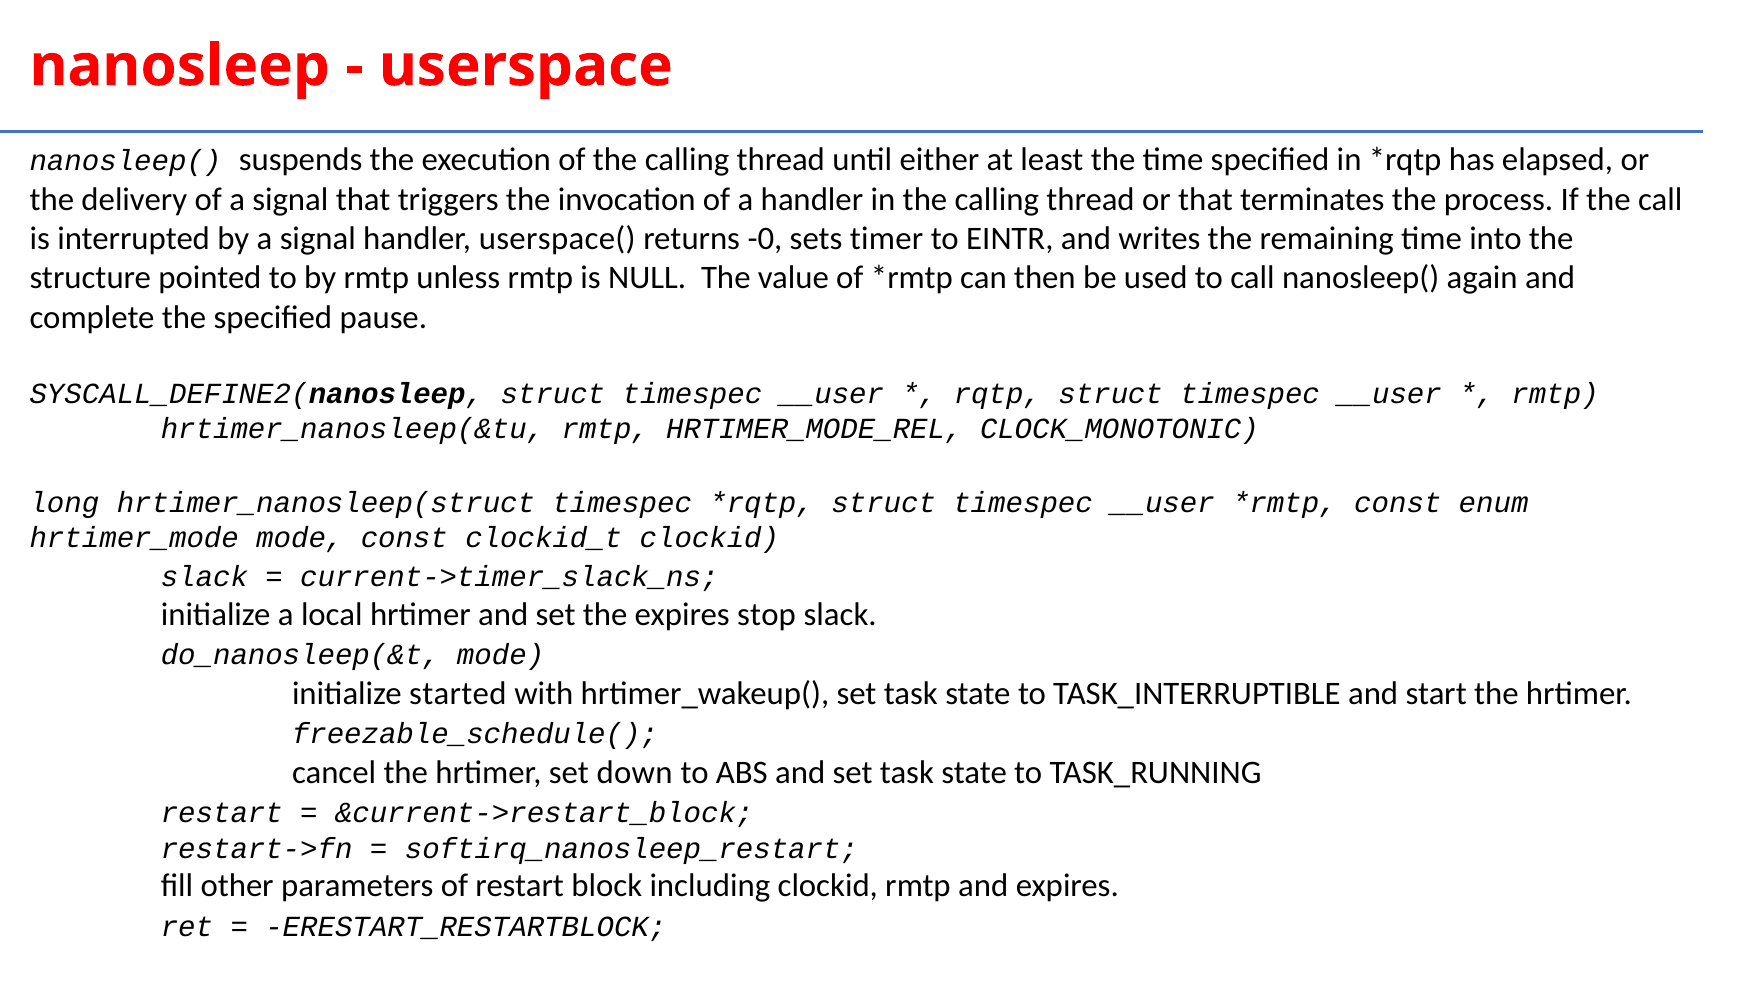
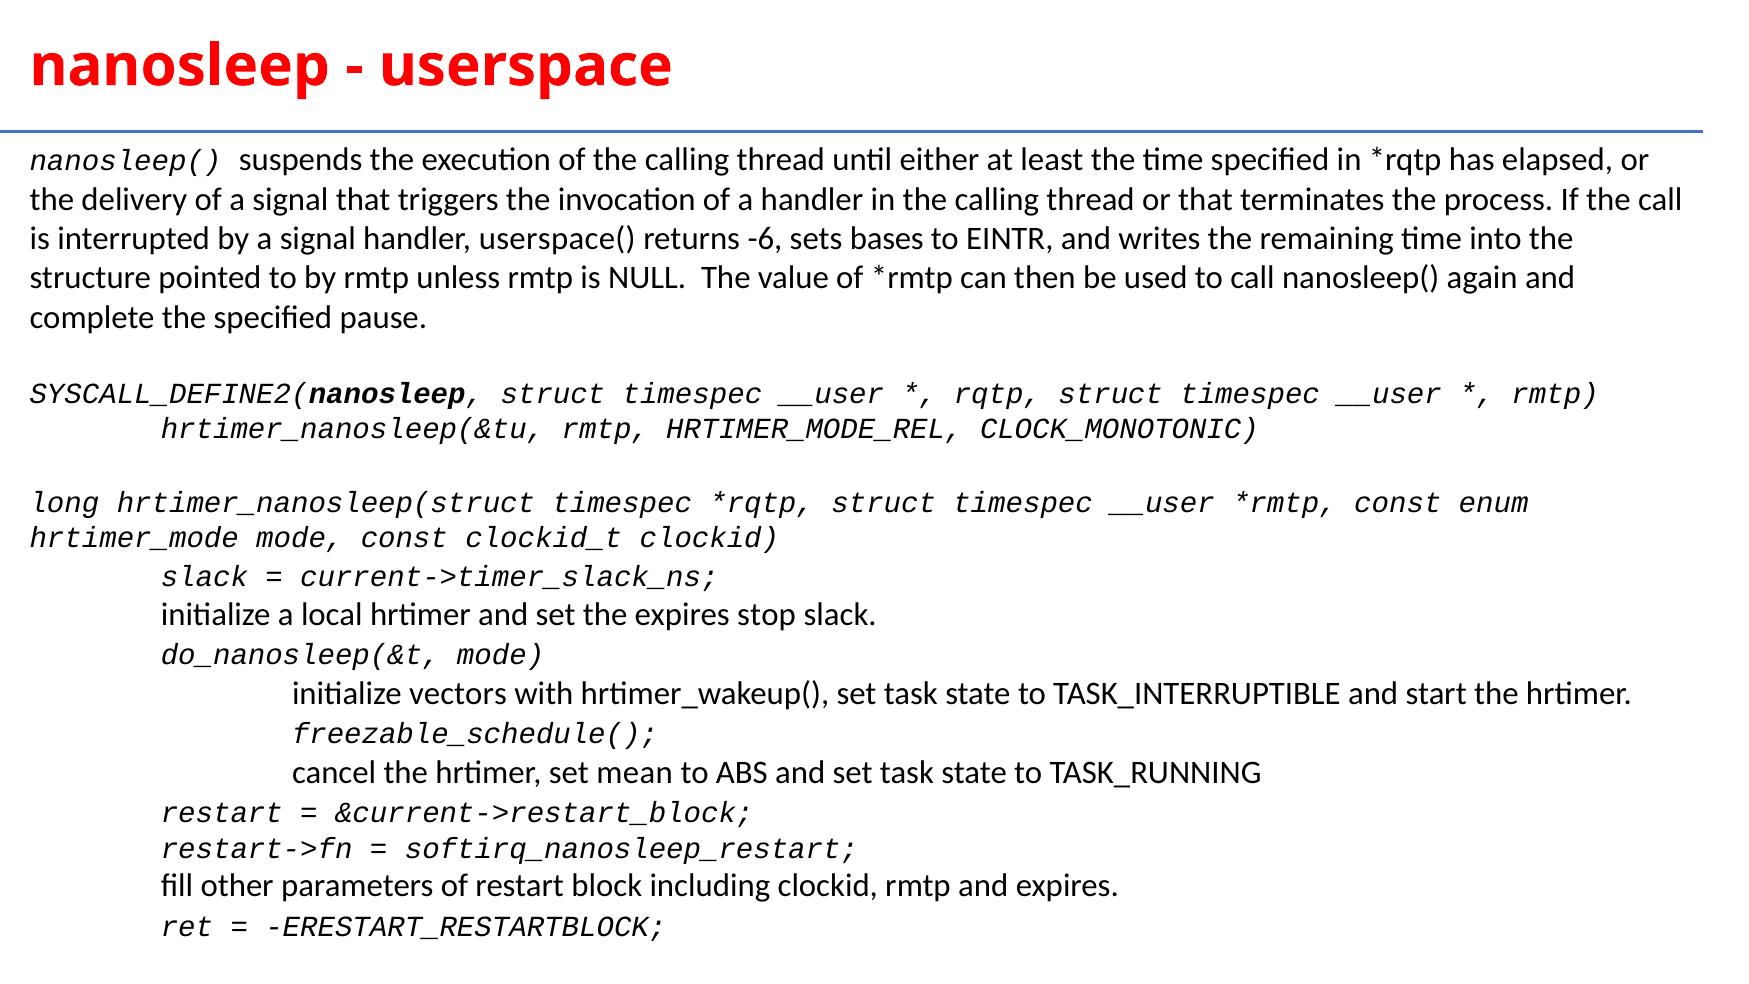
-0: -0 -> -6 (765, 239)
timer: timer -> bases (887, 239)
started: started -> vectors (458, 693)
down: down -> mean (635, 772)
